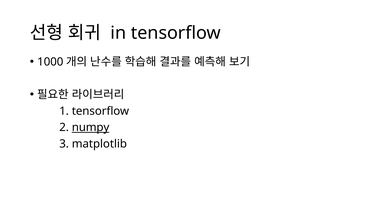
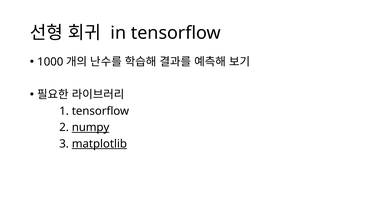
matplotlib underline: none -> present (99, 144)
